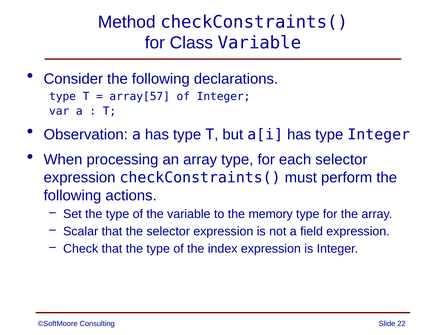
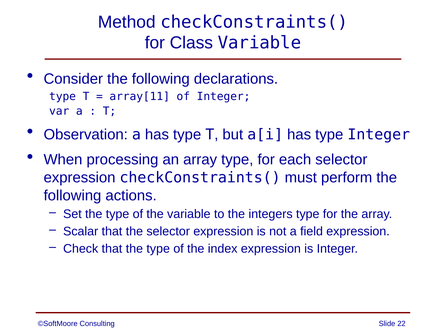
array[57: array[57 -> array[11 (140, 96)
memory: memory -> integers (271, 214)
